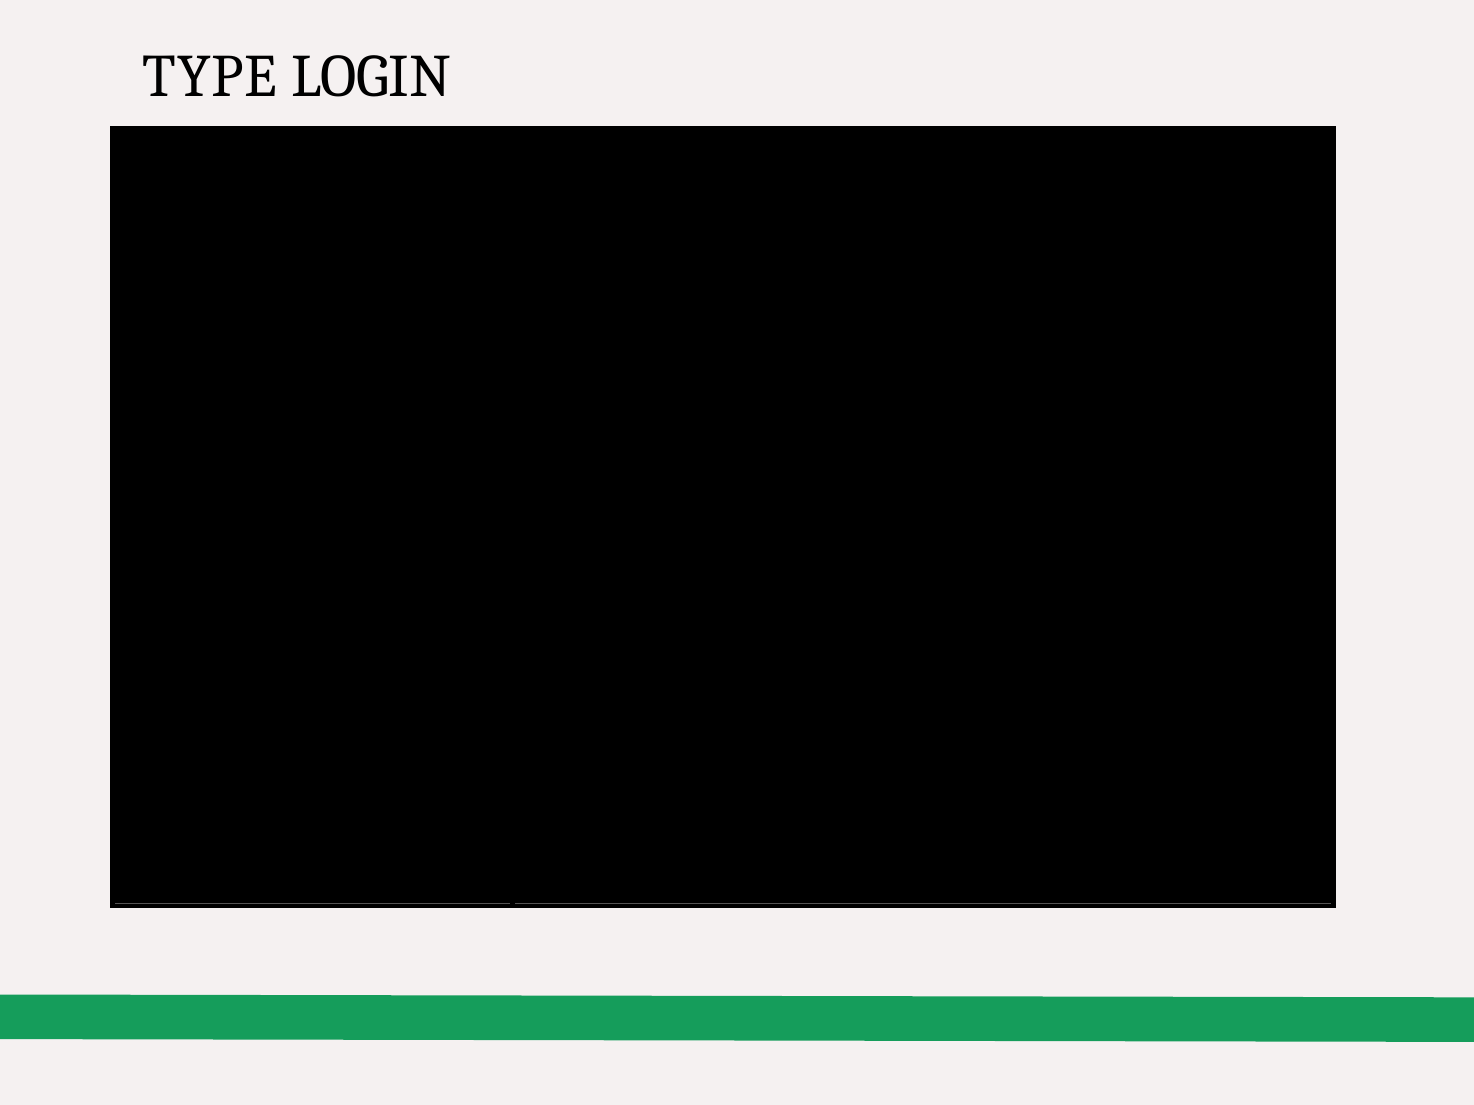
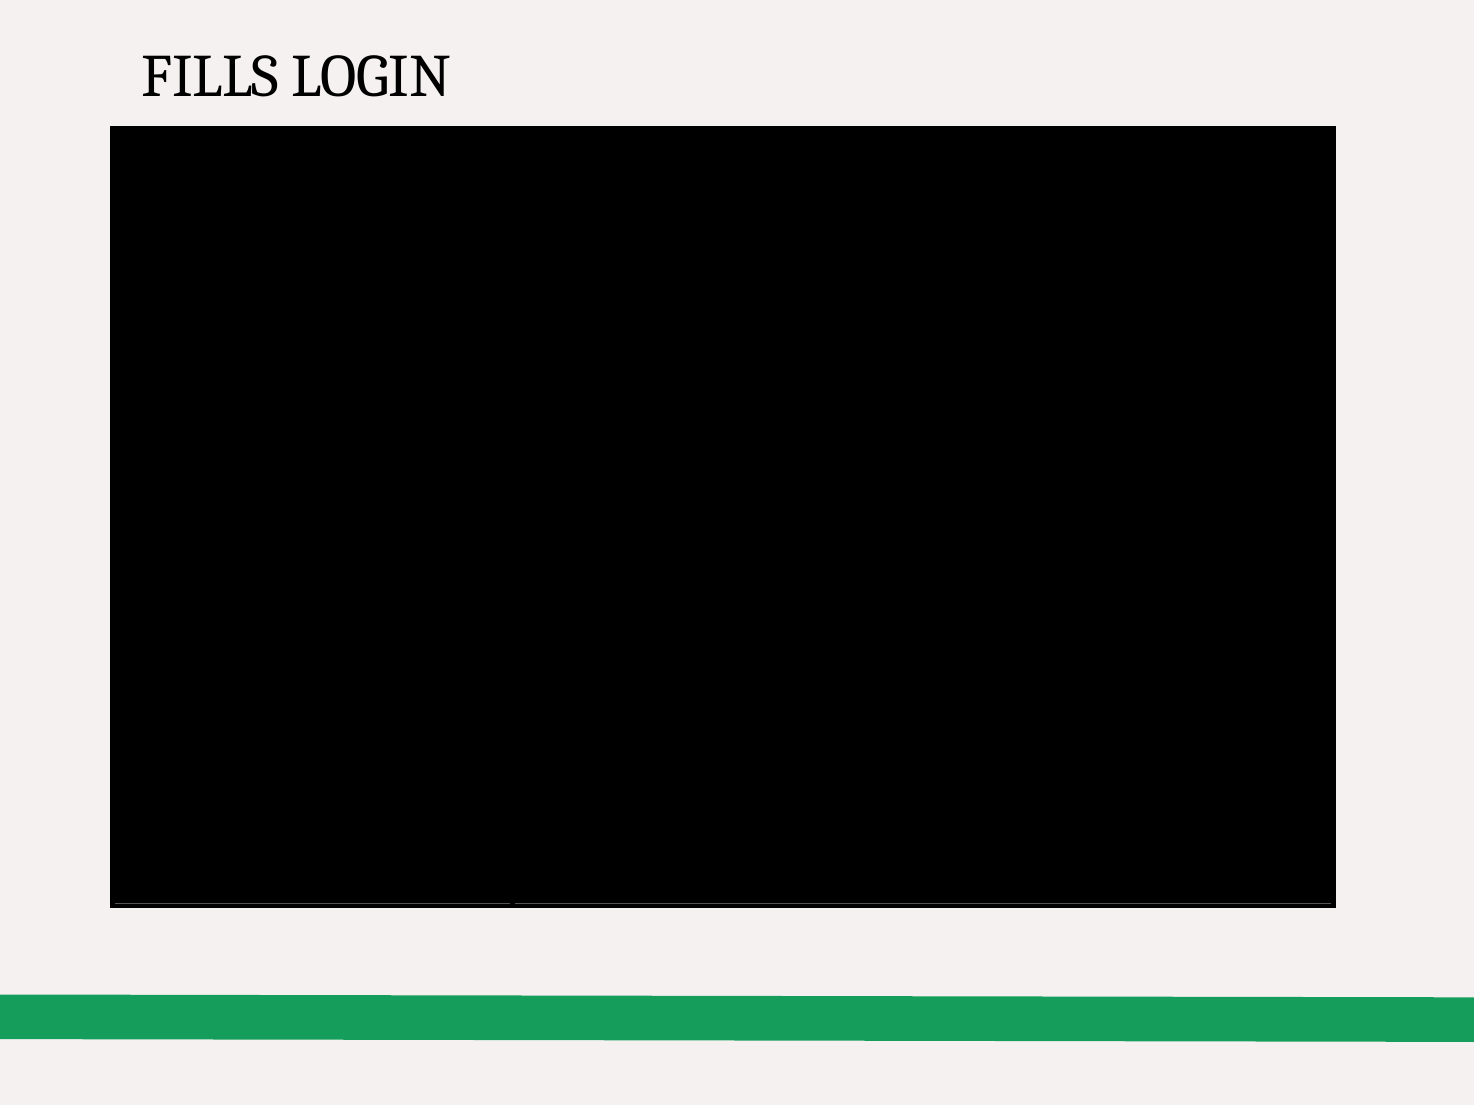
TYPE: TYPE -> FILLS (210, 76)
